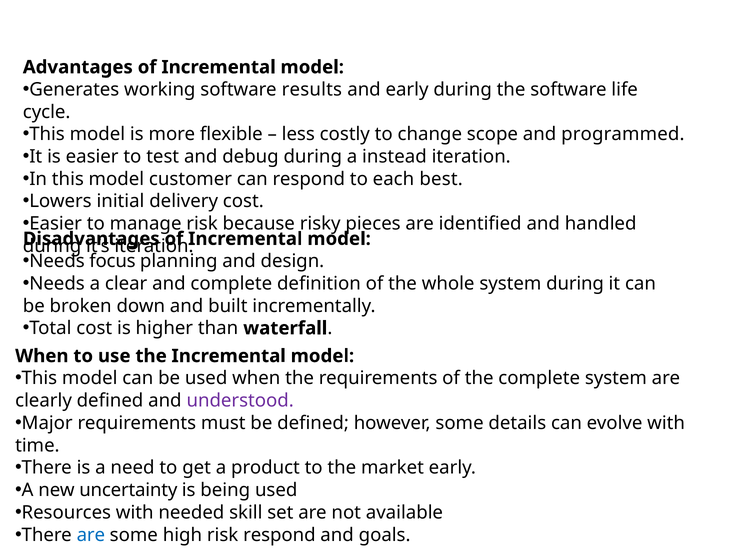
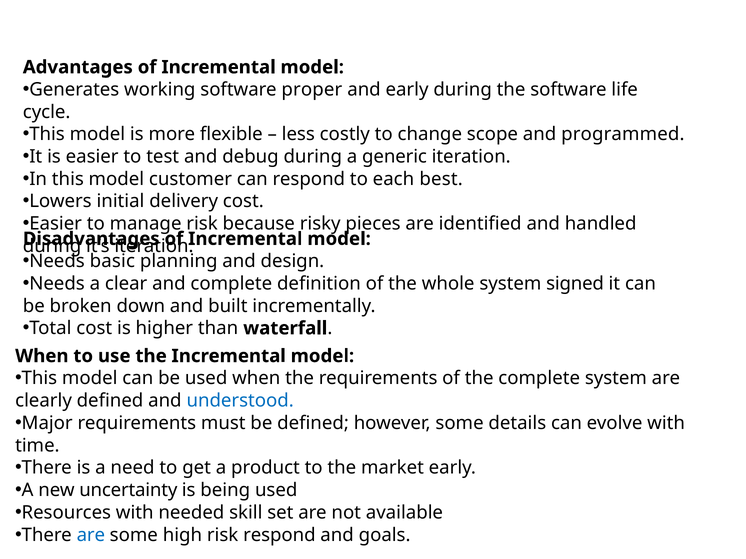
results: results -> proper (312, 90)
instead: instead -> generic (395, 157)
focus: focus -> basic (112, 261)
system during: during -> signed (575, 284)
understood colour: purple -> blue (240, 401)
